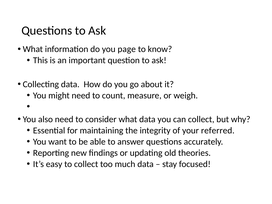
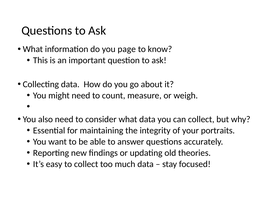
referred: referred -> portraits (218, 130)
